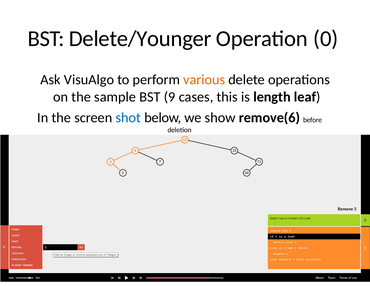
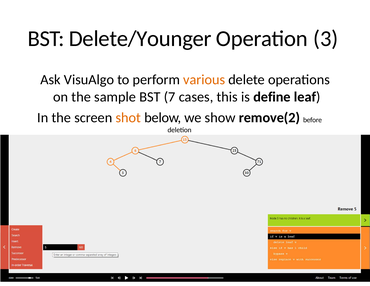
0: 0 -> 3 (326, 39)
9: 9 -> 7 (170, 97)
length: length -> define (272, 97)
shot colour: blue -> orange (128, 118)
remove(6: remove(6 -> remove(2 (269, 118)
